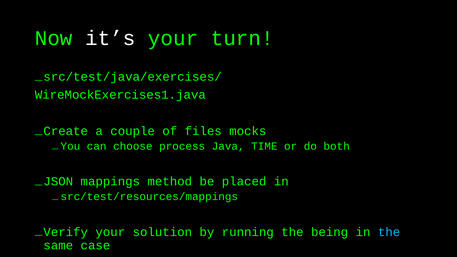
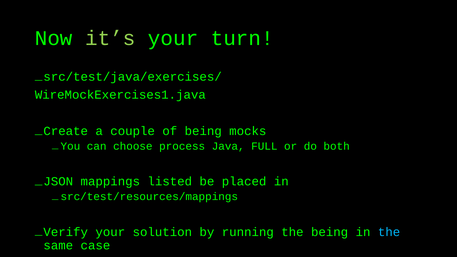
it’s colour: white -> light green (110, 38)
of files: files -> being (203, 131)
TIME: TIME -> FULL (264, 146)
method: method -> listed (170, 182)
